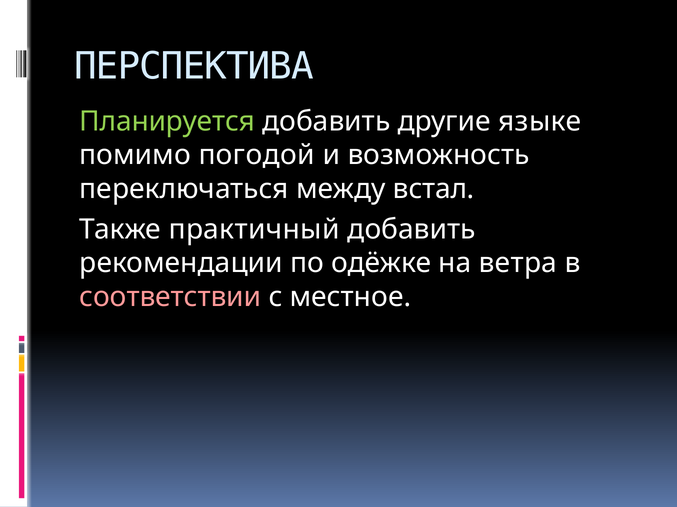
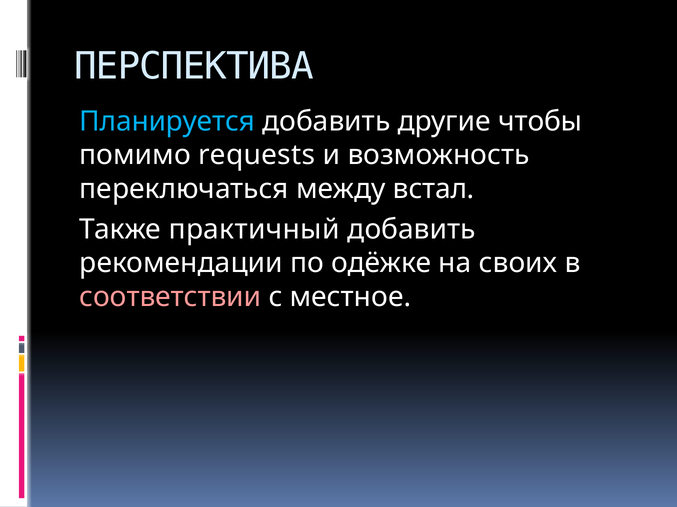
Планируется colour: light green -> light blue (167, 121)
языке: языке -> чтобы (540, 121)
погодой: погодой -> requests (257, 155)
ветра: ветра -> своих (518, 263)
